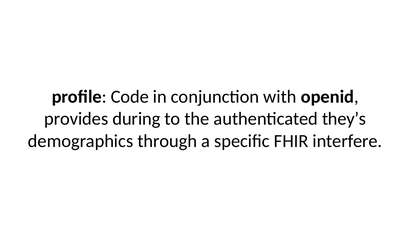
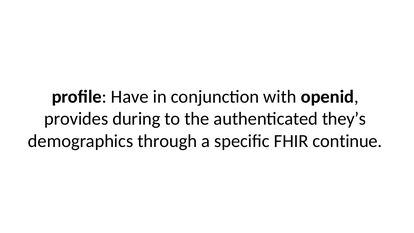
Code: Code -> Have (130, 97)
interfere: interfere -> continue (347, 141)
